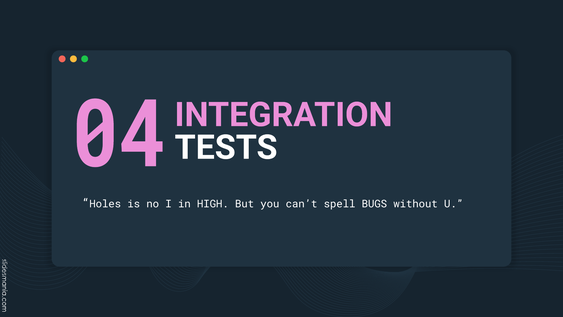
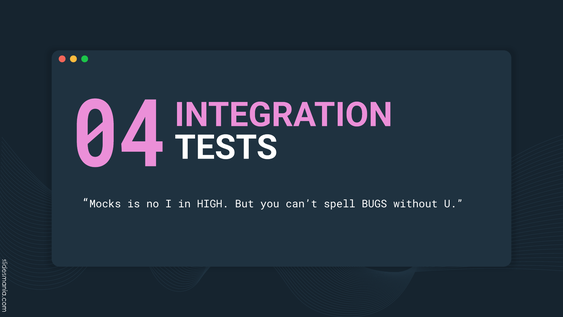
Holes: Holes -> Mocks (105, 204)
